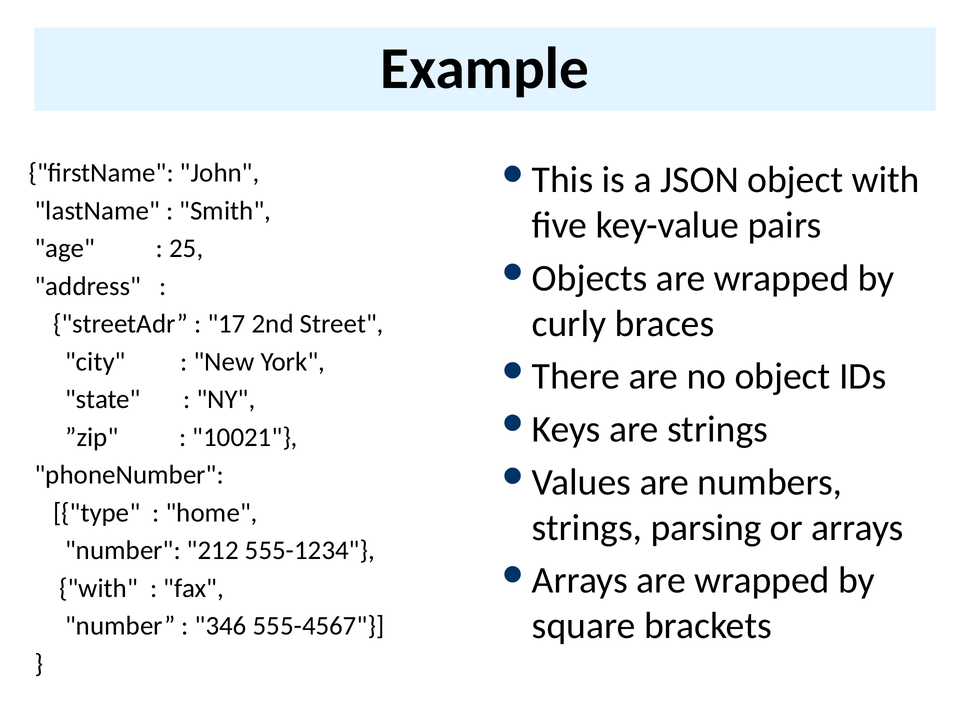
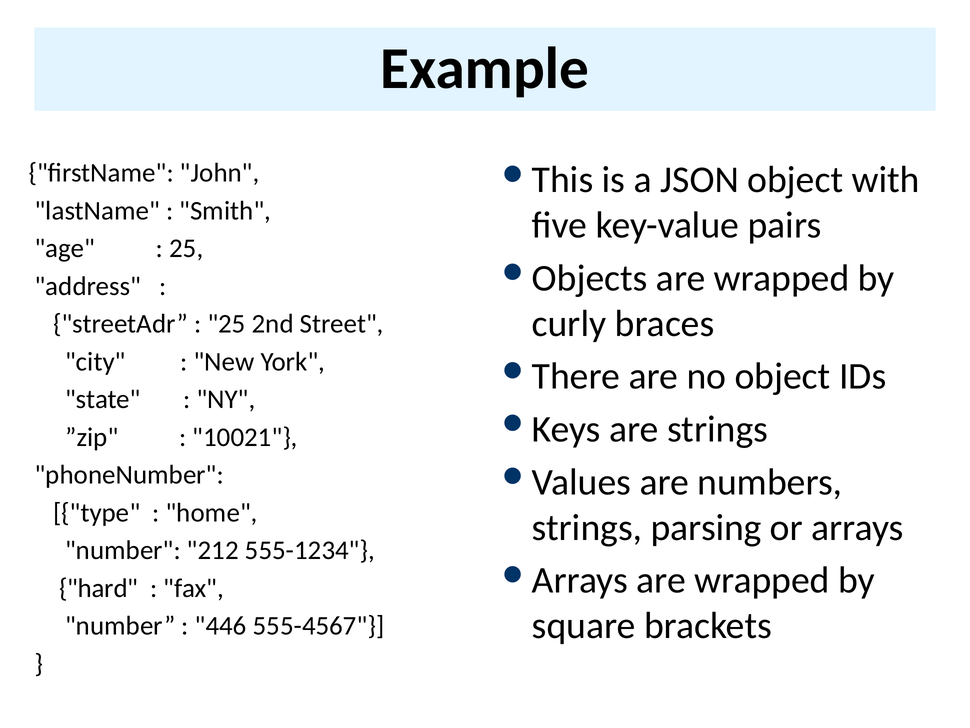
17: 17 -> 25 (227, 324)
with: with -> hard (99, 588)
346: 346 -> 446 (221, 626)
